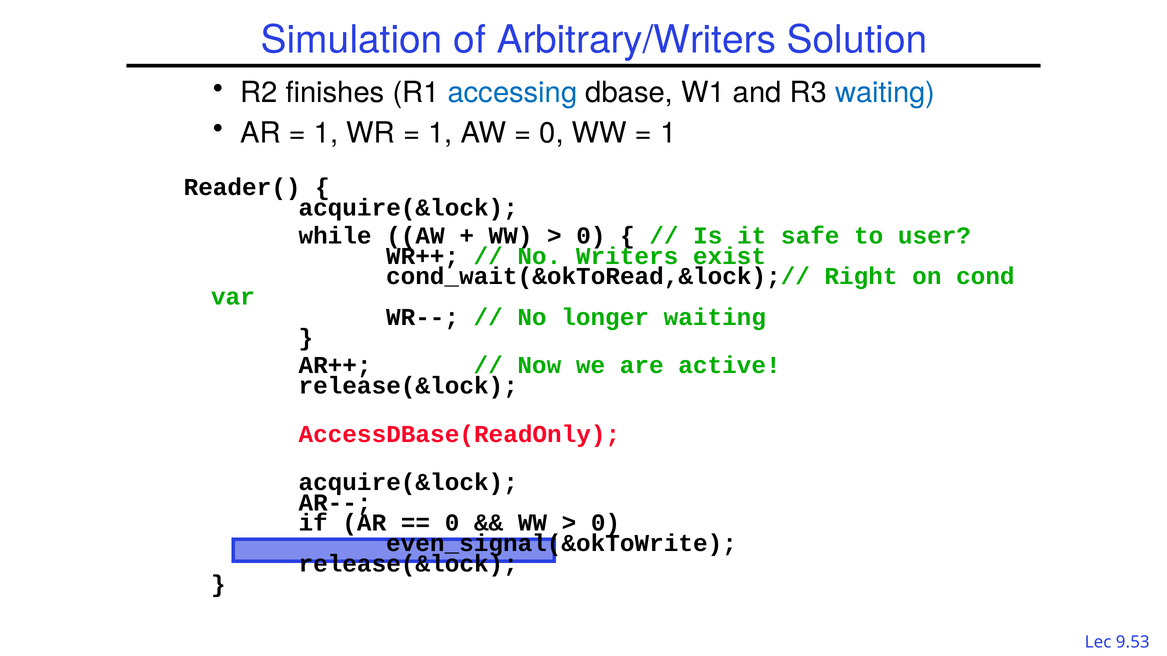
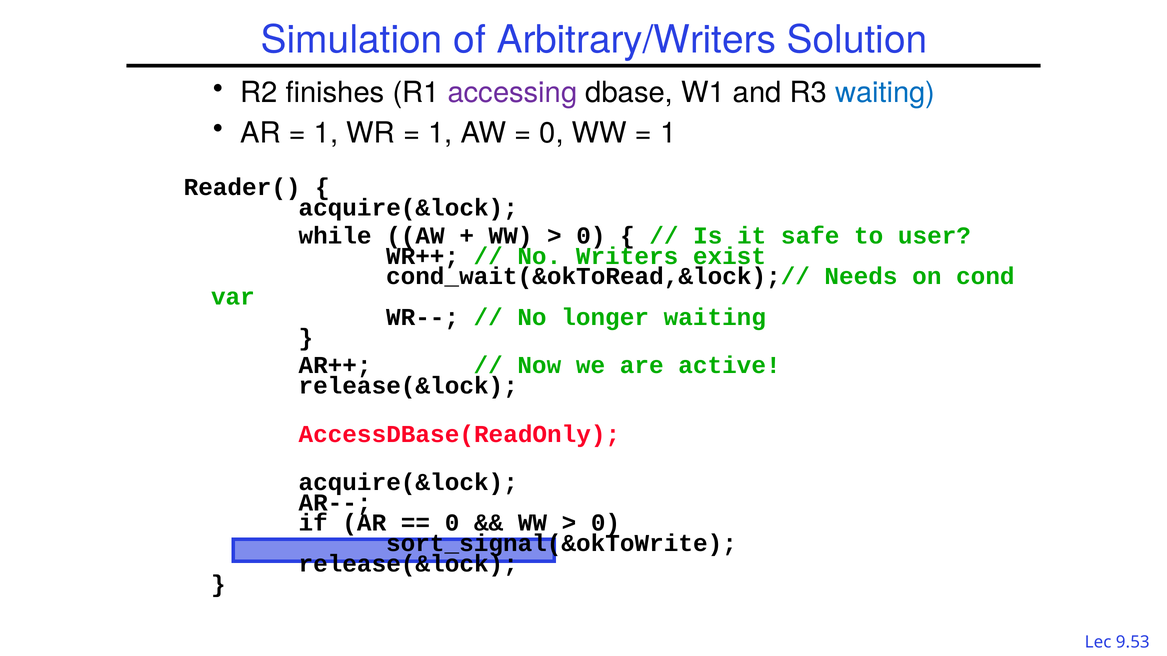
accessing colour: blue -> purple (512, 93)
Right: Right -> Needs (861, 277)
even_signal(&okToWrite: even_signal(&okToWrite -> sort_signal(&okToWrite (561, 544)
